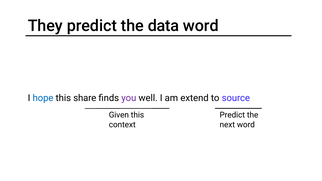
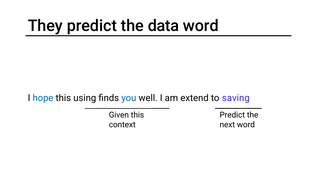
share: share -> using (85, 98)
you colour: purple -> blue (129, 98)
source: source -> saving (236, 98)
